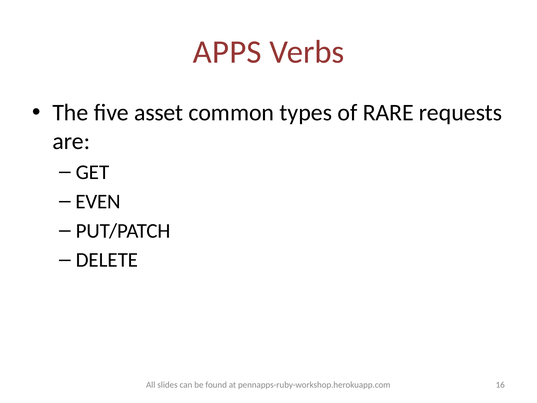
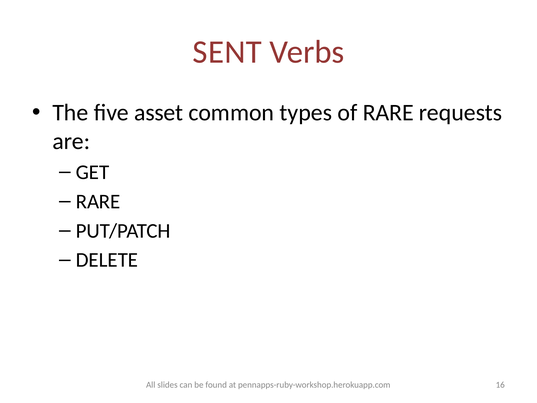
APPS: APPS -> SENT (227, 52)
EVEN: EVEN -> RARE (98, 201)
